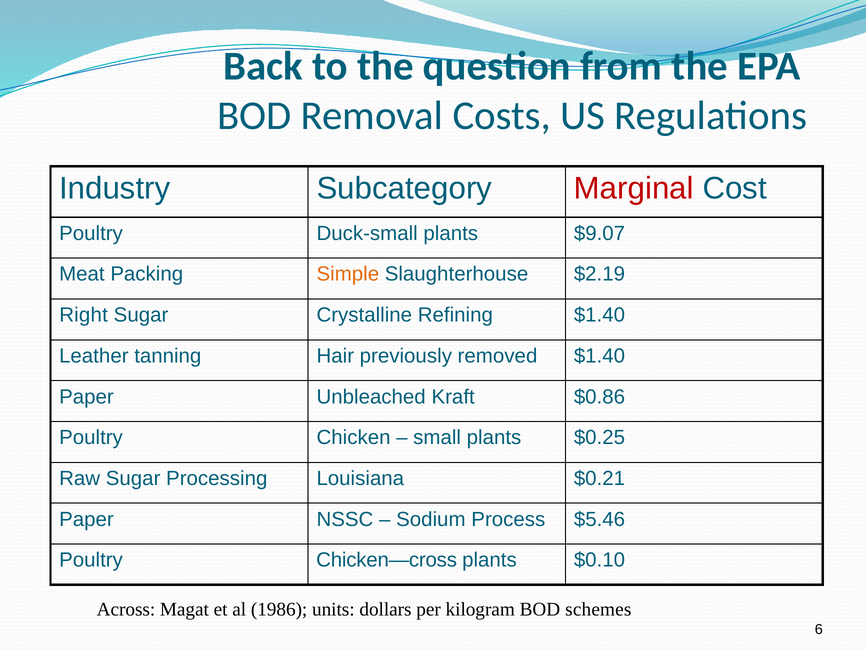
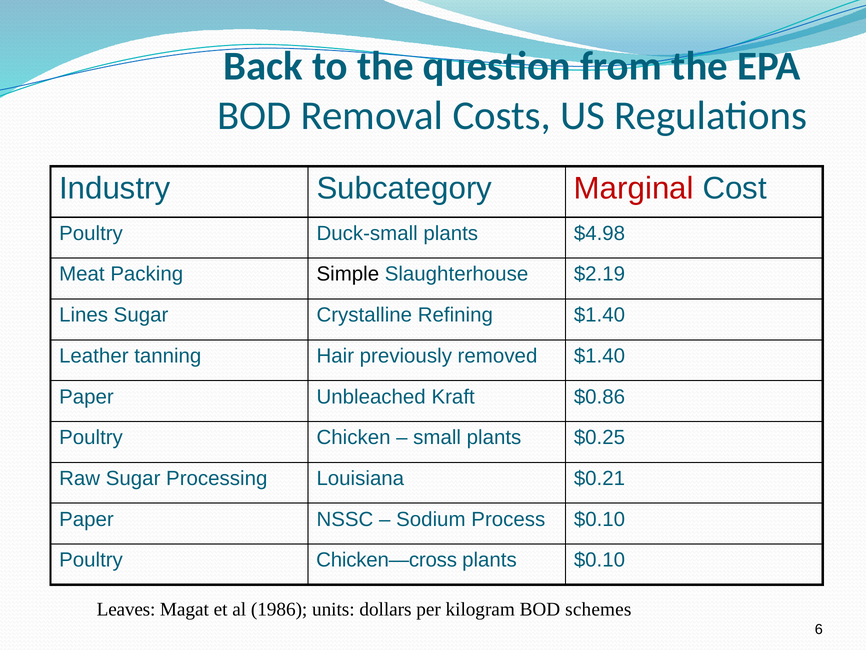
$9.07: $9.07 -> $4.98 (600, 233)
Simple colour: orange -> black (348, 274)
Right: Right -> Lines (84, 315)
Process $5.46: $5.46 -> $0.10 (600, 519)
Across: Across -> Leaves (126, 609)
